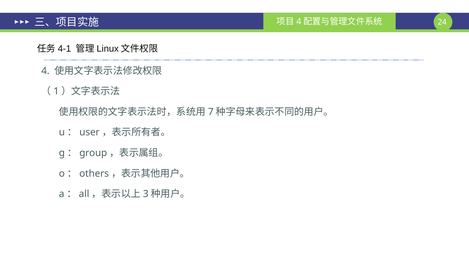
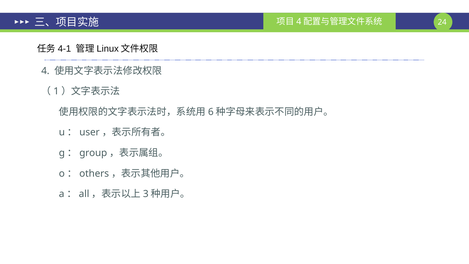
7: 7 -> 6 (211, 112)
